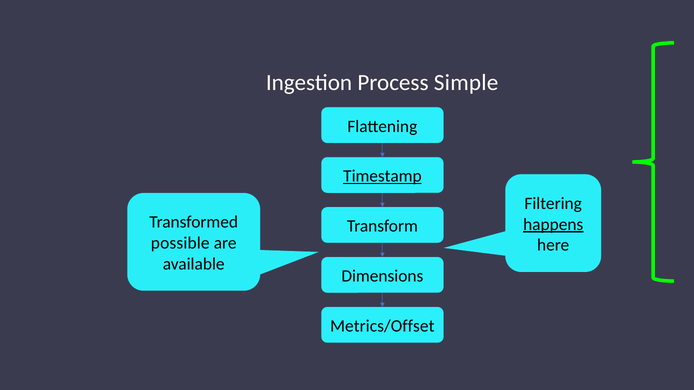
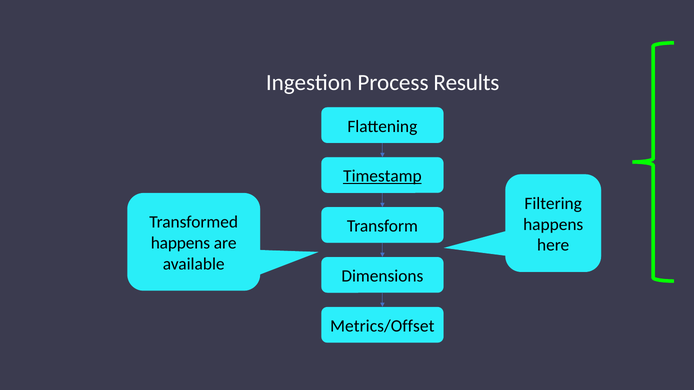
Simple: Simple -> Results (466, 83)
happens underline: present -> none (553, 225)
possible: possible -> happens (180, 243)
